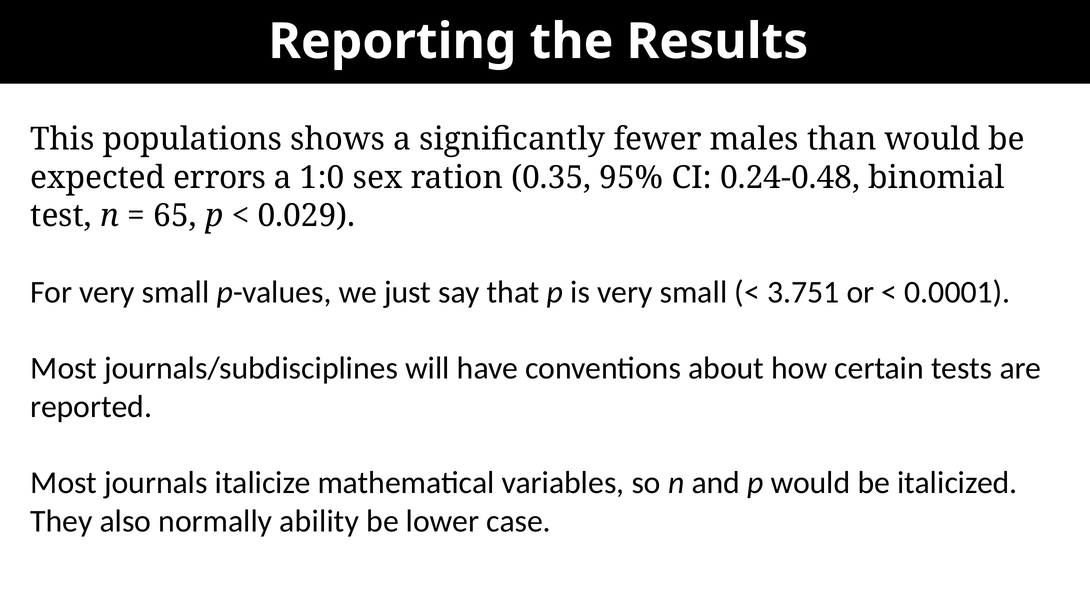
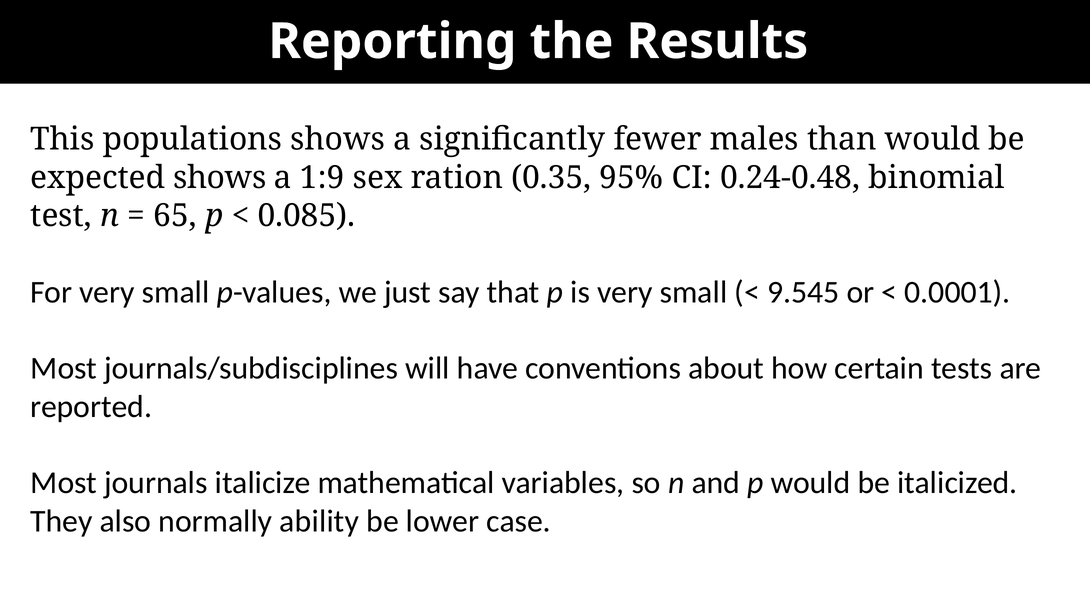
expected errors: errors -> shows (220, 178)
1:0: 1:0 -> 1:9 (322, 178)
0.029: 0.029 -> 0.085 (306, 216)
3.751: 3.751 -> 9.545 (803, 292)
